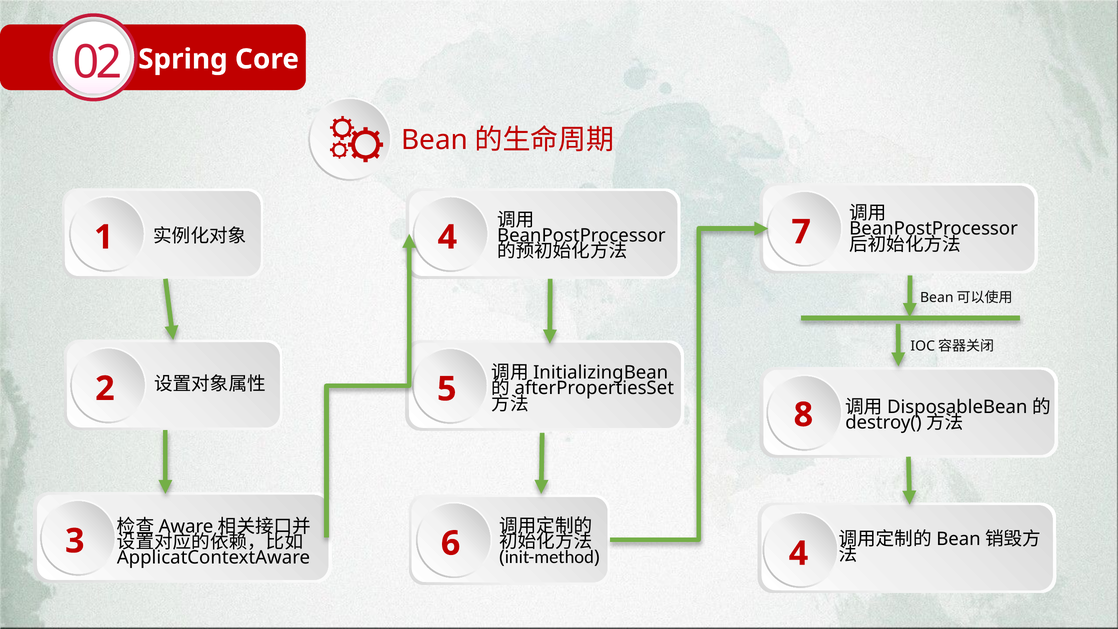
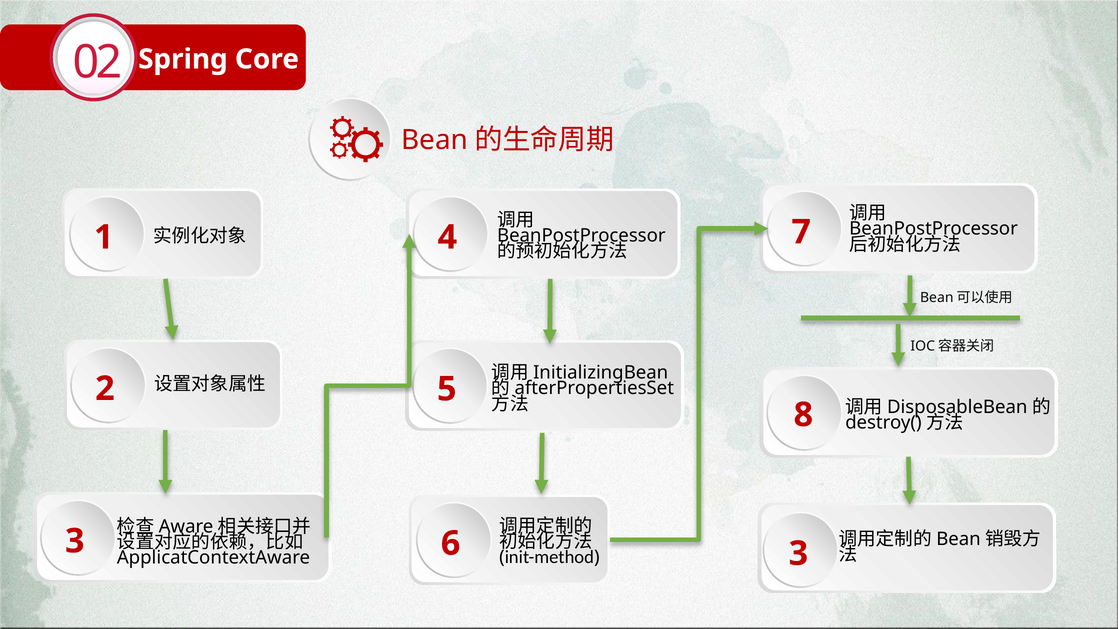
init-method 4: 4 -> 3 (798, 553)
